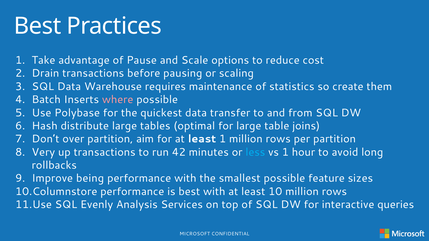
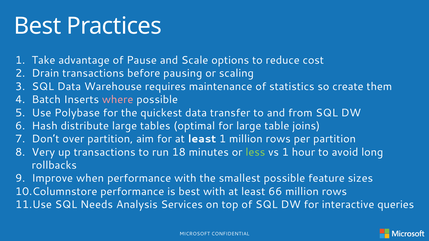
42: 42 -> 18 (179, 152)
less colour: light blue -> light green (255, 152)
being: being -> when (90, 179)
10: 10 -> 66 (275, 192)
Evenly: Evenly -> Needs (97, 205)
